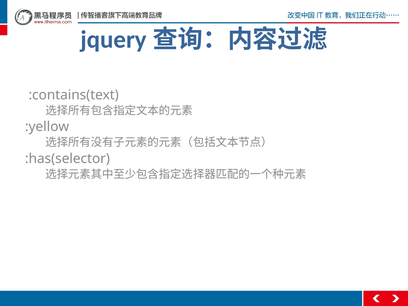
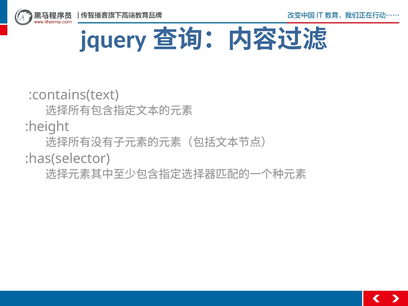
:yellow: :yellow -> :height (47, 127)
